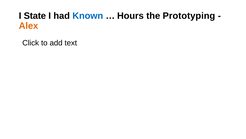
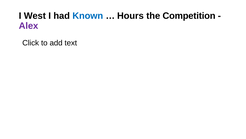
State: State -> West (35, 16)
Prototyping: Prototyping -> Competition (189, 16)
Alex colour: orange -> purple (28, 26)
